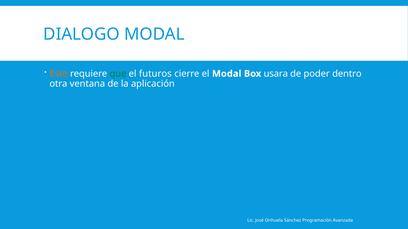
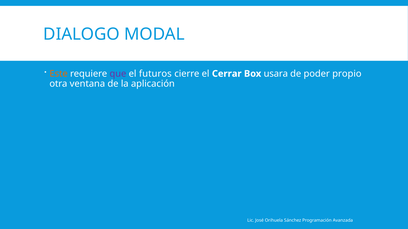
que colour: green -> purple (118, 74)
el Modal: Modal -> Cerrar (227, 74)
dentro: dentro -> propio (347, 74)
